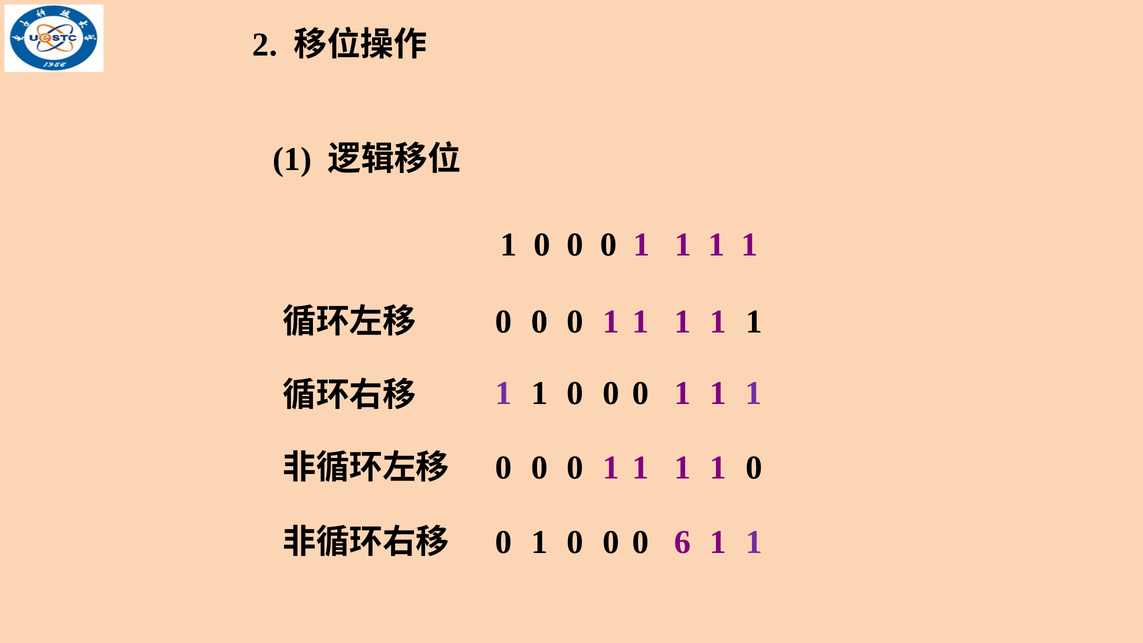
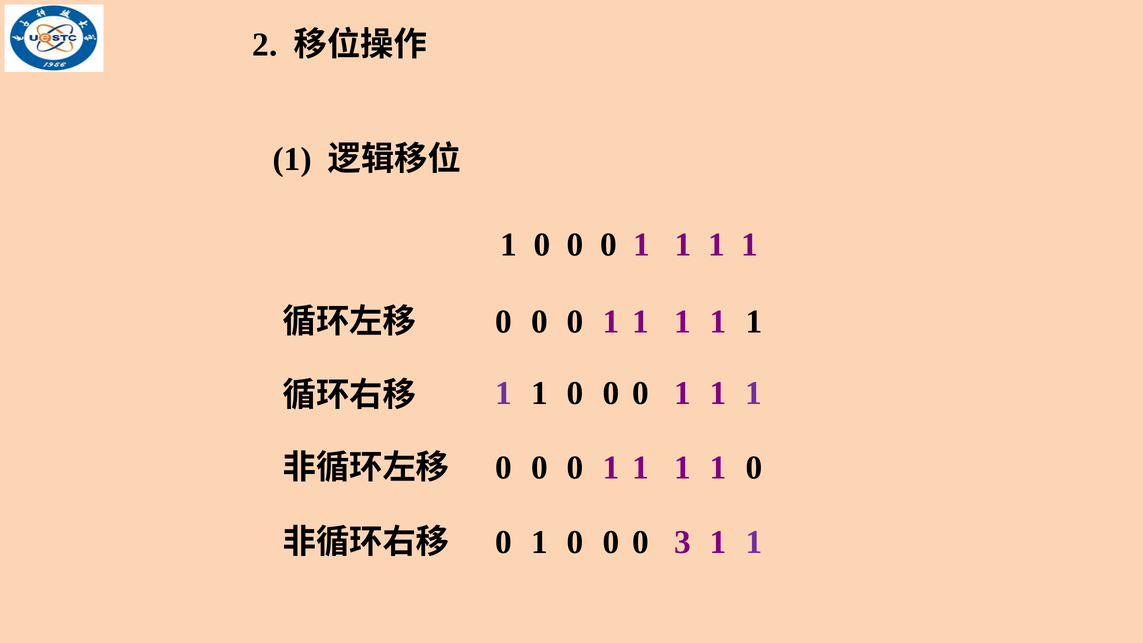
6: 6 -> 3 (682, 542)
